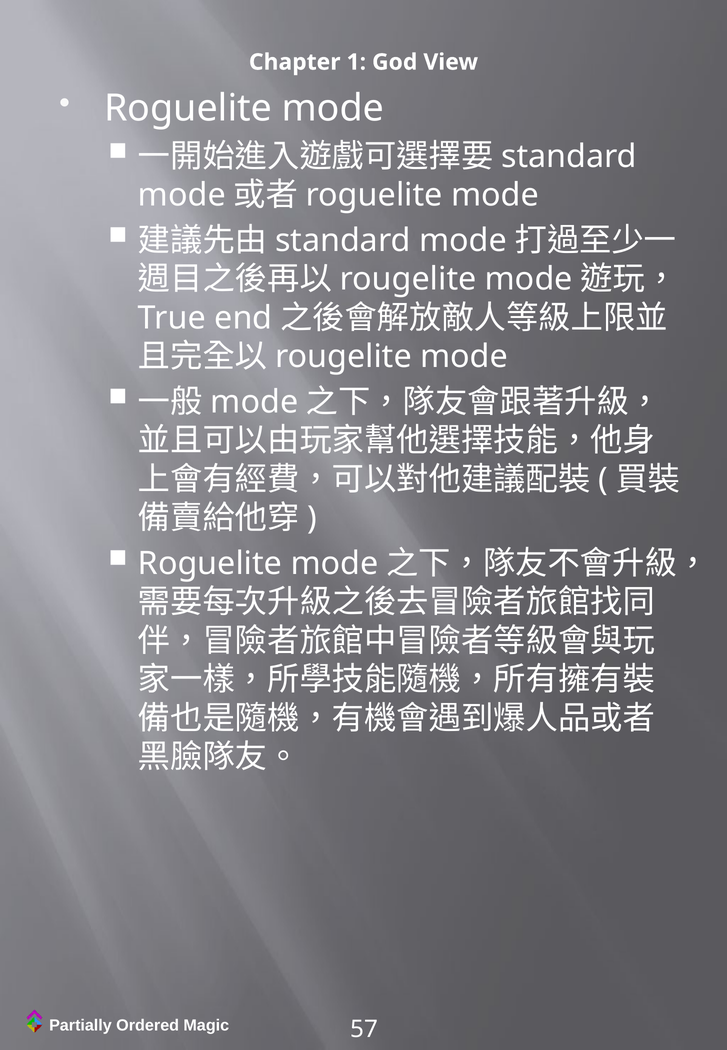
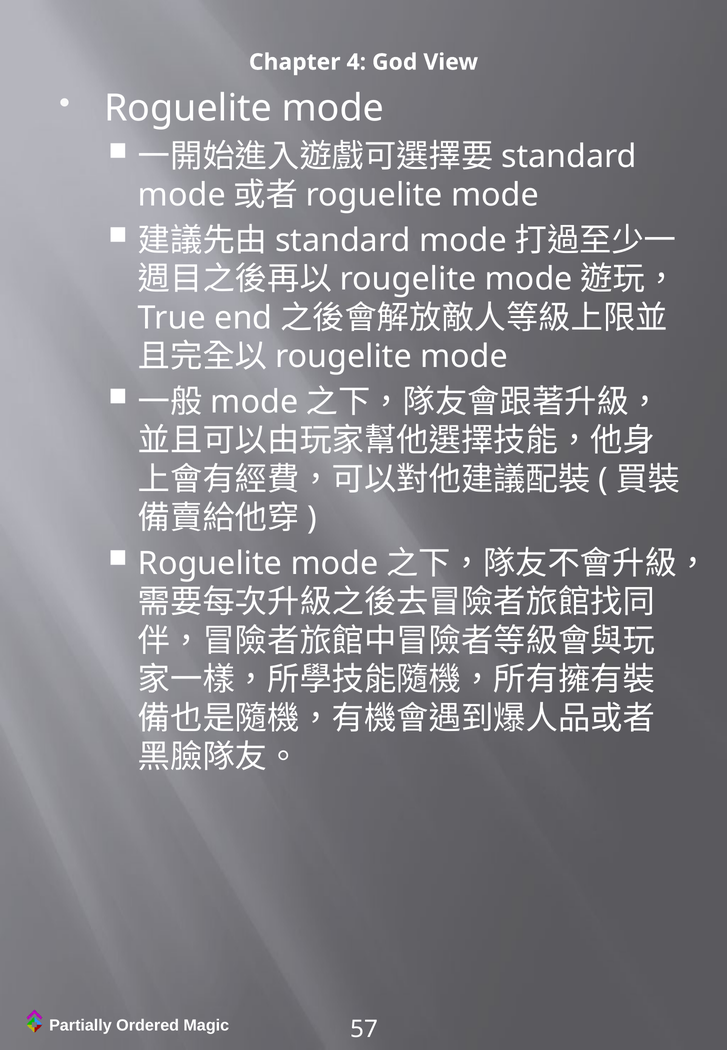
1: 1 -> 4 (356, 62)
